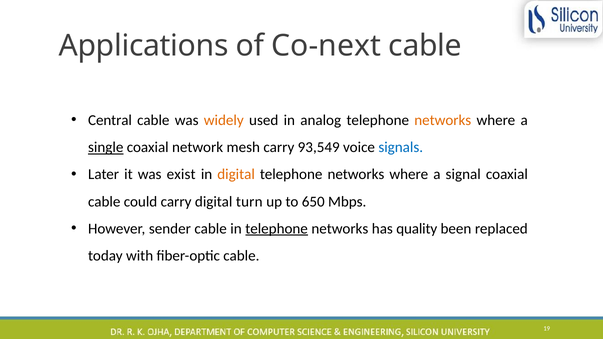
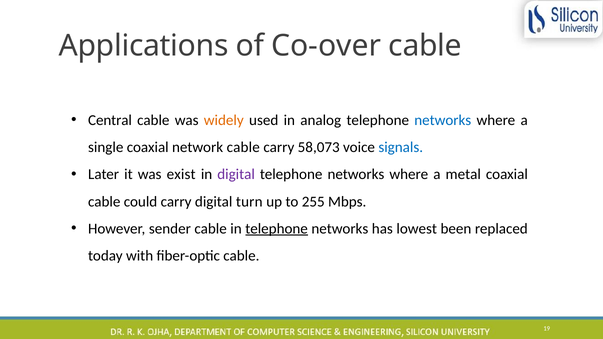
Co-next: Co-next -> Co-over (326, 46)
networks colour: orange -> blue (443, 120)
single underline: present -> none (106, 147)
network mesh: mesh -> cable (243, 147)
93,549: 93,549 -> 58,073 (319, 147)
digital colour: orange -> purple (236, 175)
signal: signal -> metal (463, 175)
650: 650 -> 255 (313, 202)
quality: quality -> lowest (417, 229)
